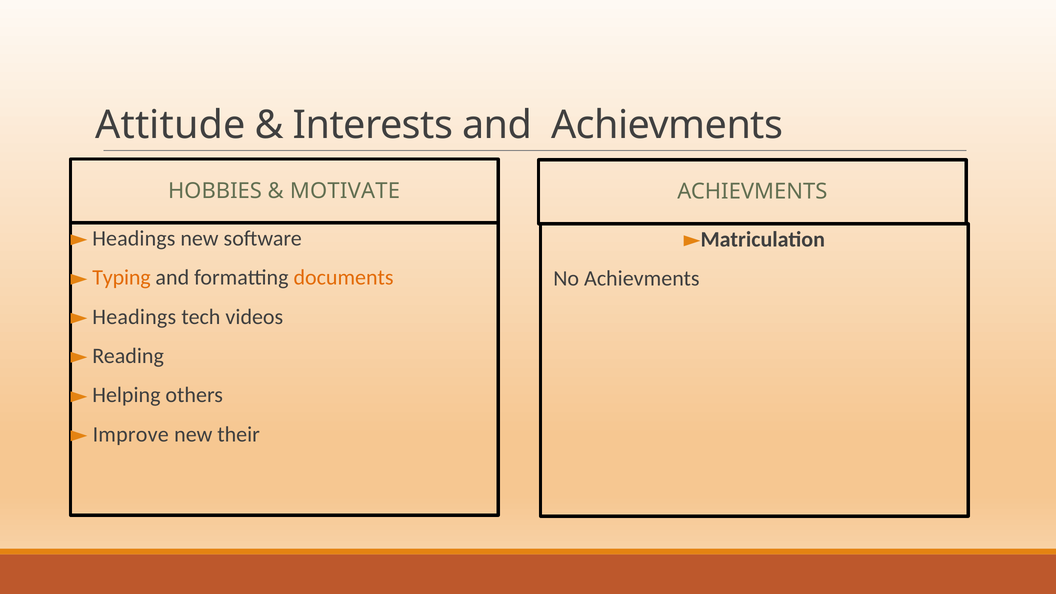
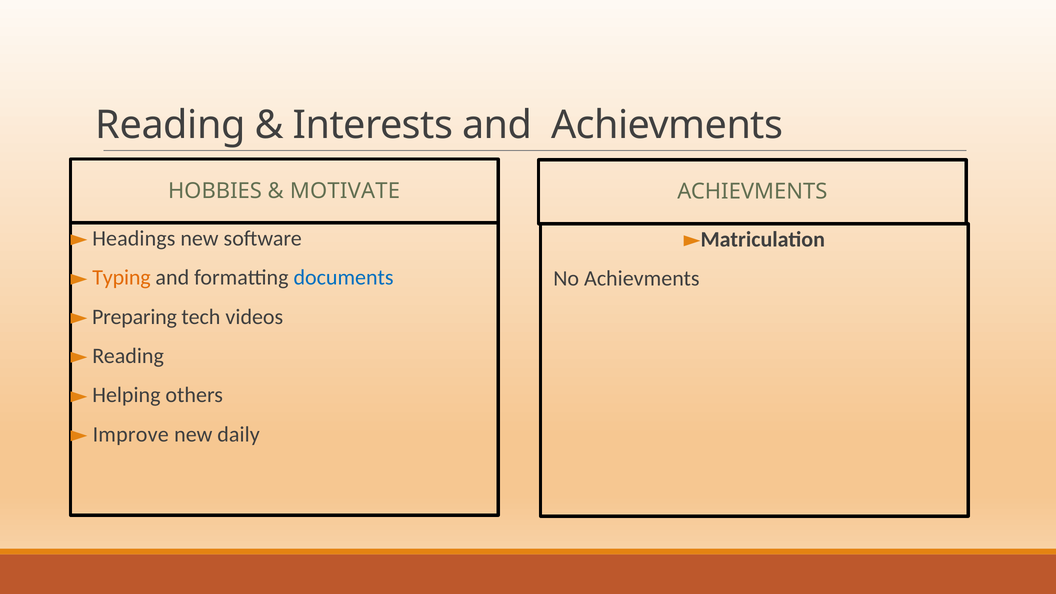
Attitude: Attitude -> Reading (171, 125)
documents colour: orange -> blue (344, 278)
Headings: Headings -> Preparing (134, 317)
their: their -> daily (239, 434)
